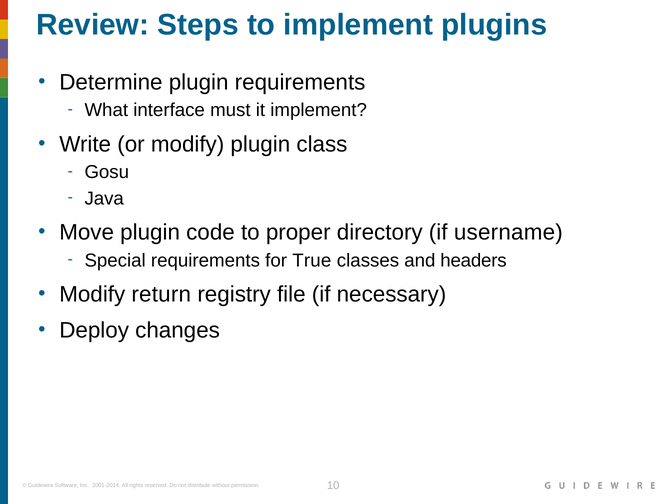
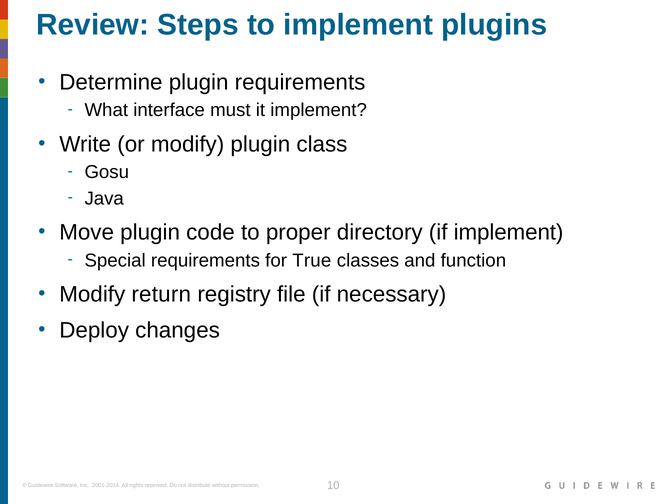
if username: username -> implement (509, 232)
headers: headers -> function (473, 260)
